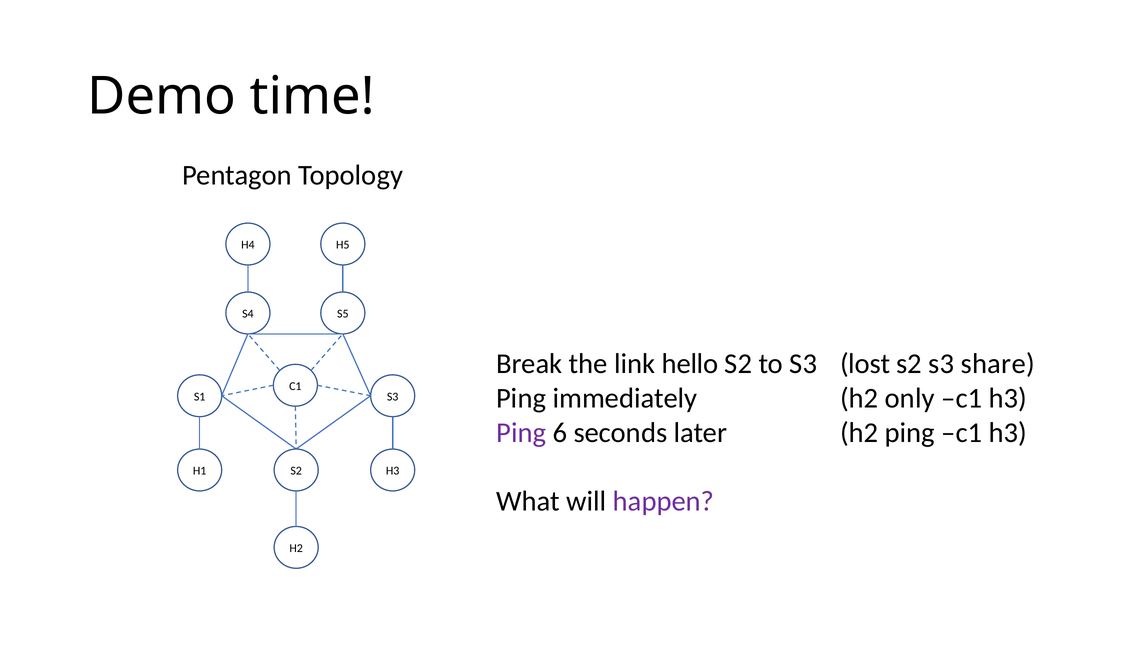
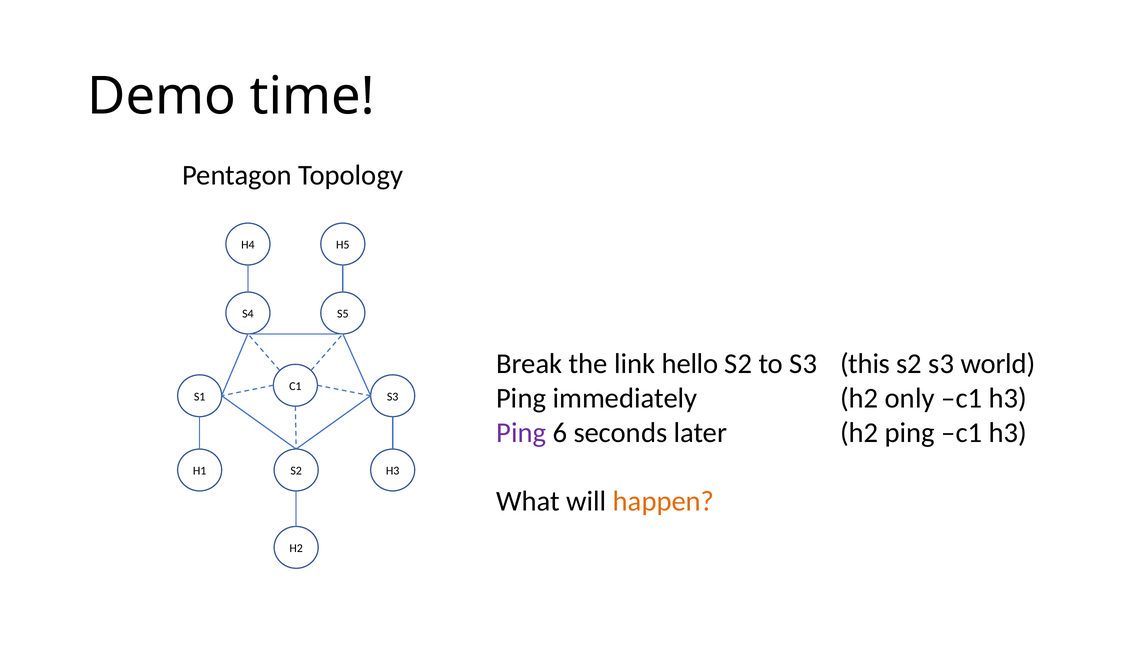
lost: lost -> this (865, 364)
share: share -> world (998, 364)
happen colour: purple -> orange (664, 501)
